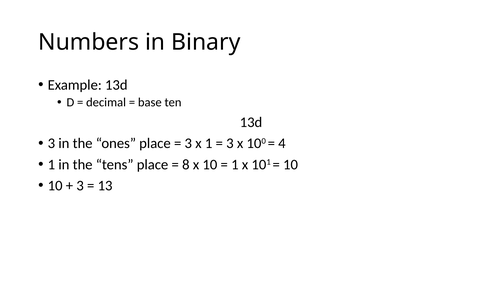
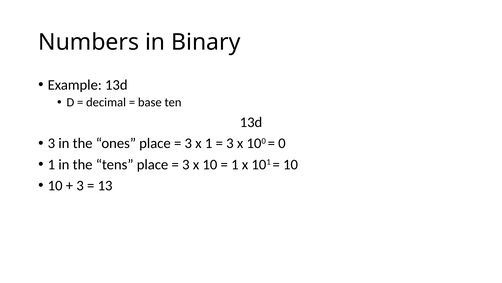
4: 4 -> 0 (282, 143)
8: 8 -> 3 (186, 164)
